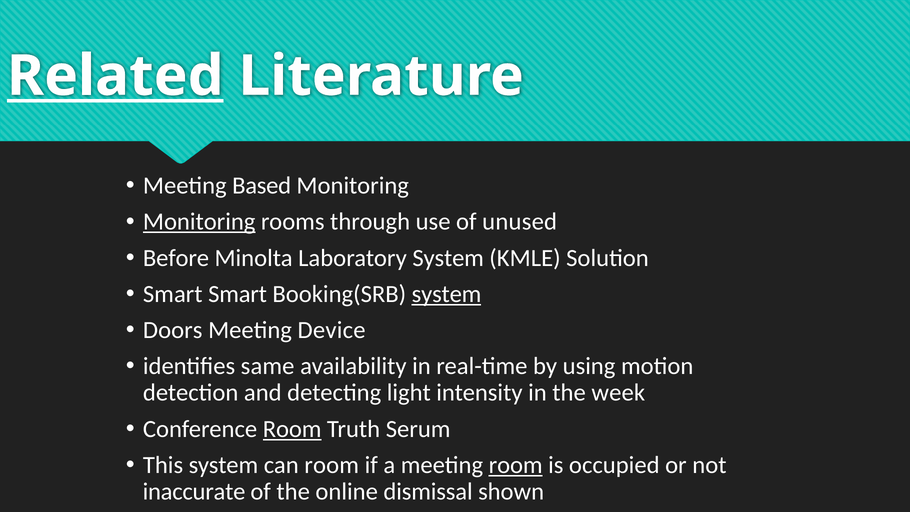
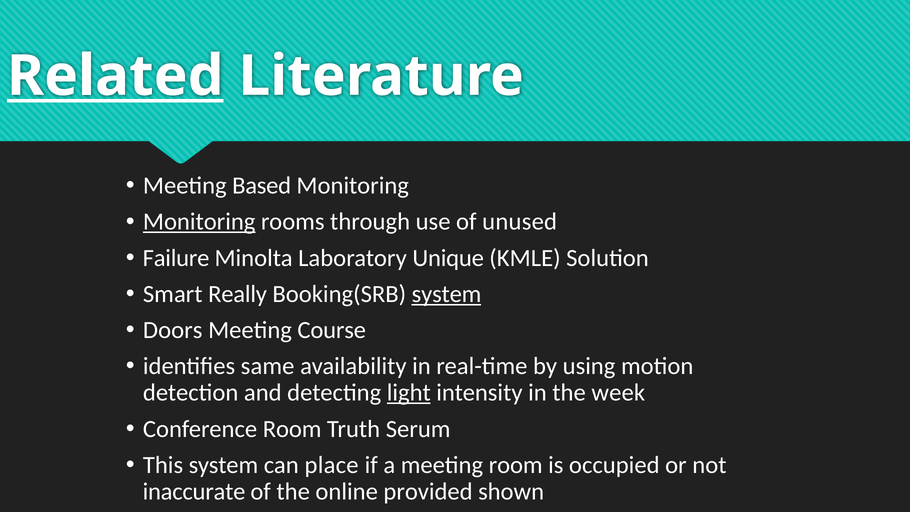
Before: Before -> Failure (176, 258)
Laboratory System: System -> Unique (448, 258)
Smart Smart: Smart -> Really (238, 294)
Device: Device -> Course (332, 330)
light underline: none -> present (409, 393)
Room underline: present -> none (292, 429)
can room: room -> place (332, 465)
room underline: present -> none (516, 465)
dismissal: dismissal -> provided (428, 492)
